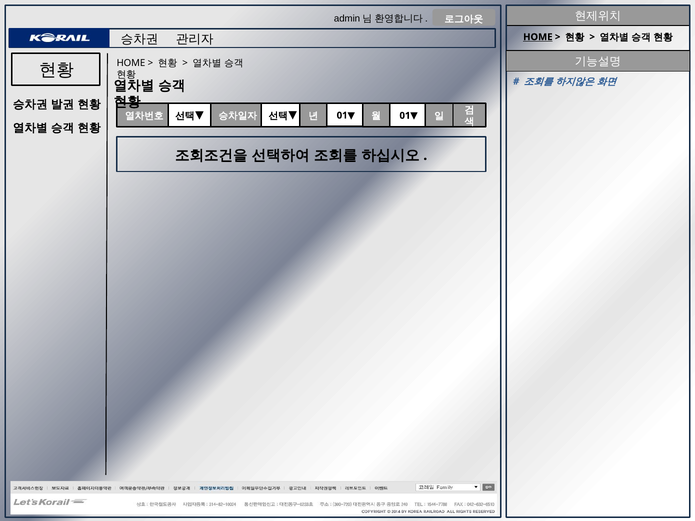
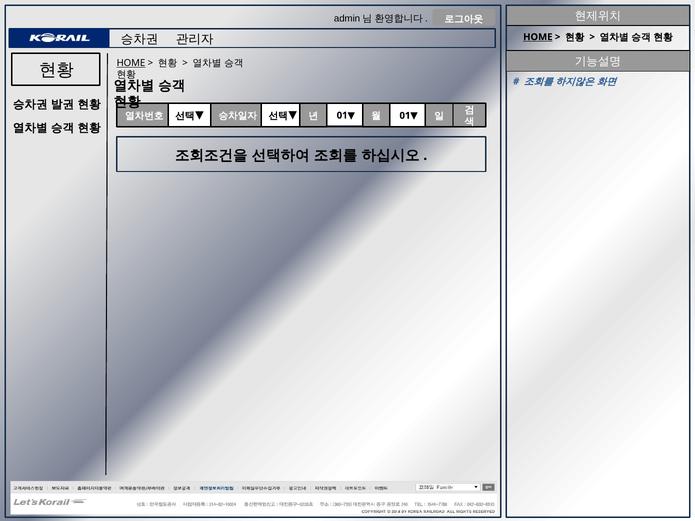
HOME underline: none -> present (131, 63)
